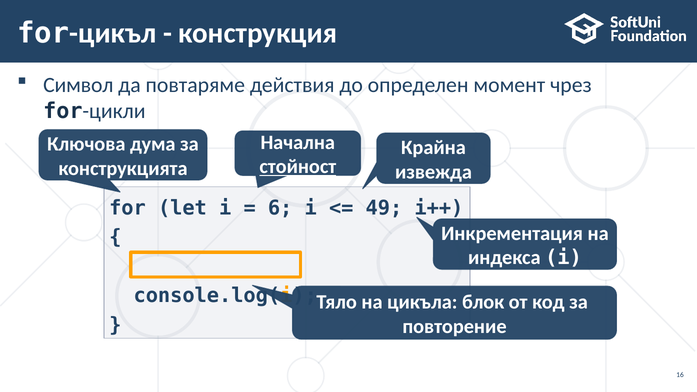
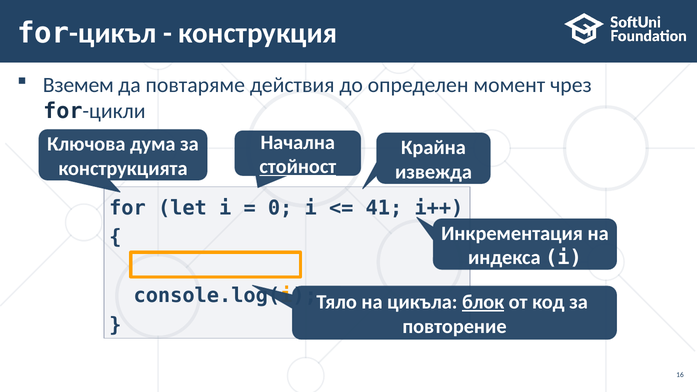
Символ: Символ -> Вземем (78, 85)
6: 6 -> 0 (280, 208)
49: 49 -> 41 (384, 208)
блок underline: none -> present (483, 302)
